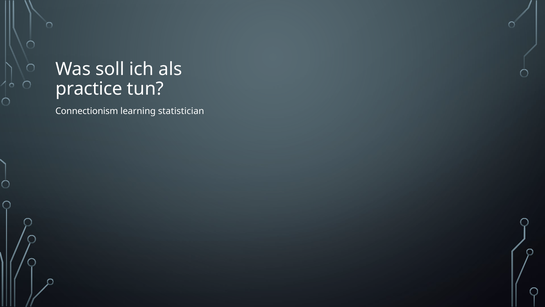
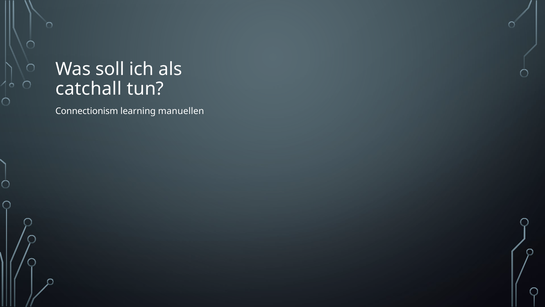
practice: practice -> catchall (89, 89)
statistician: statistician -> manuellen (181, 111)
